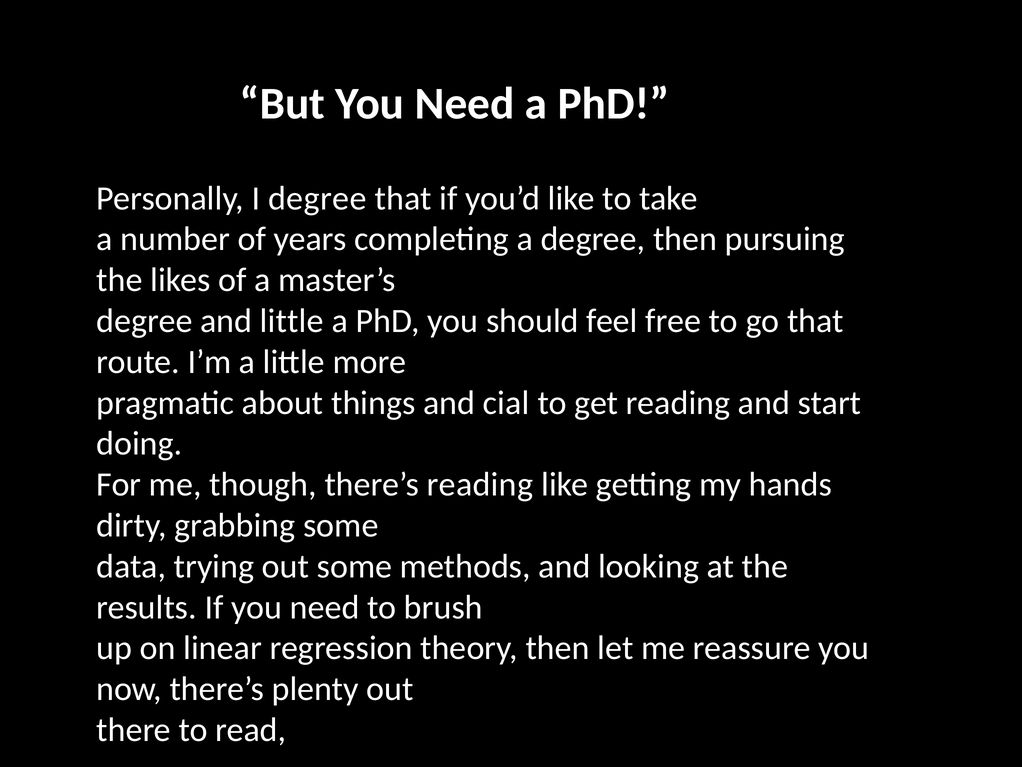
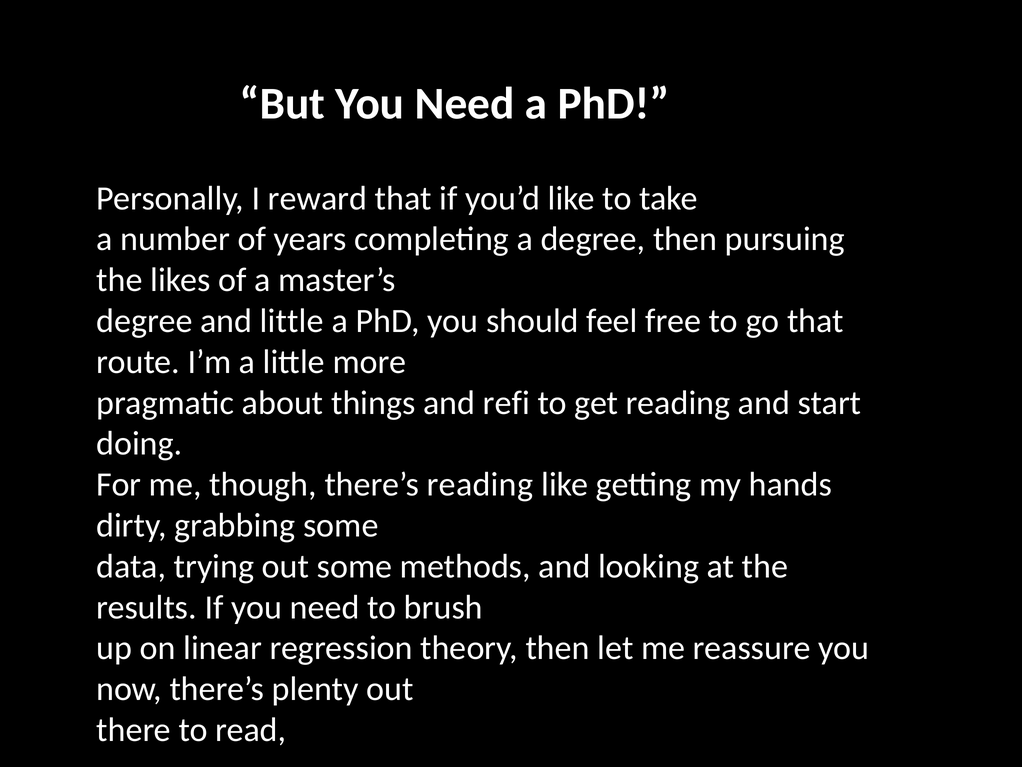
I degree: degree -> reward (318, 198)
cial: cial -> refi (506, 403)
